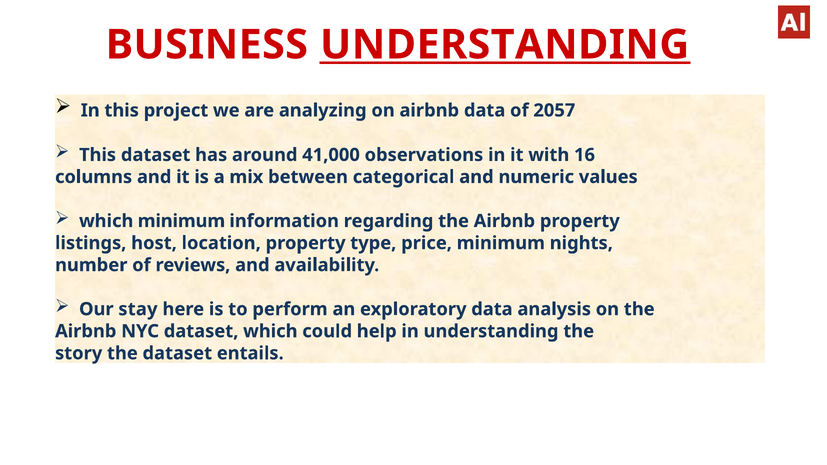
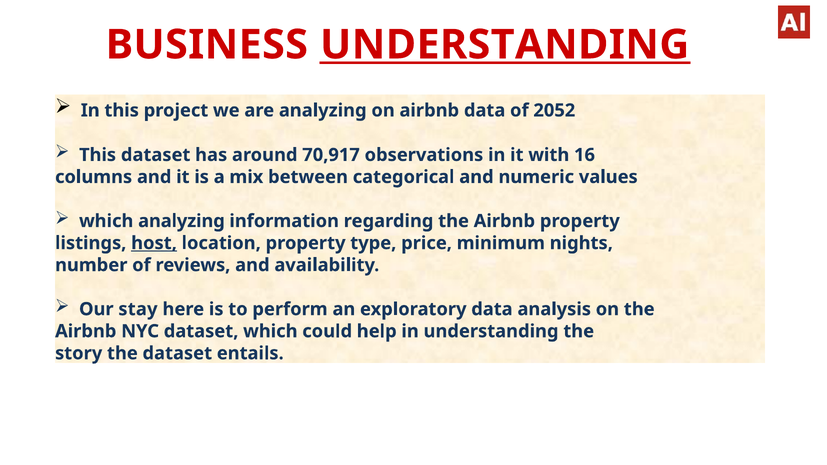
2057: 2057 -> 2052 (554, 110)
41,000: 41,000 -> 70,917 (331, 155)
which minimum: minimum -> analyzing (181, 221)
host underline: none -> present (154, 243)
